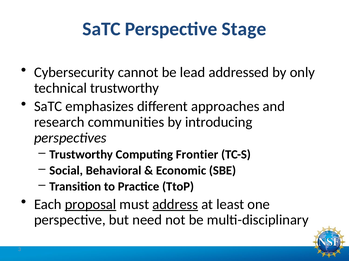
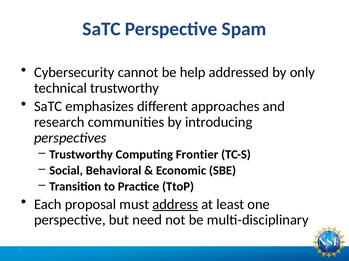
Stage: Stage -> Spam (244, 29)
lead: lead -> help (193, 73)
proposal underline: present -> none (91, 205)
